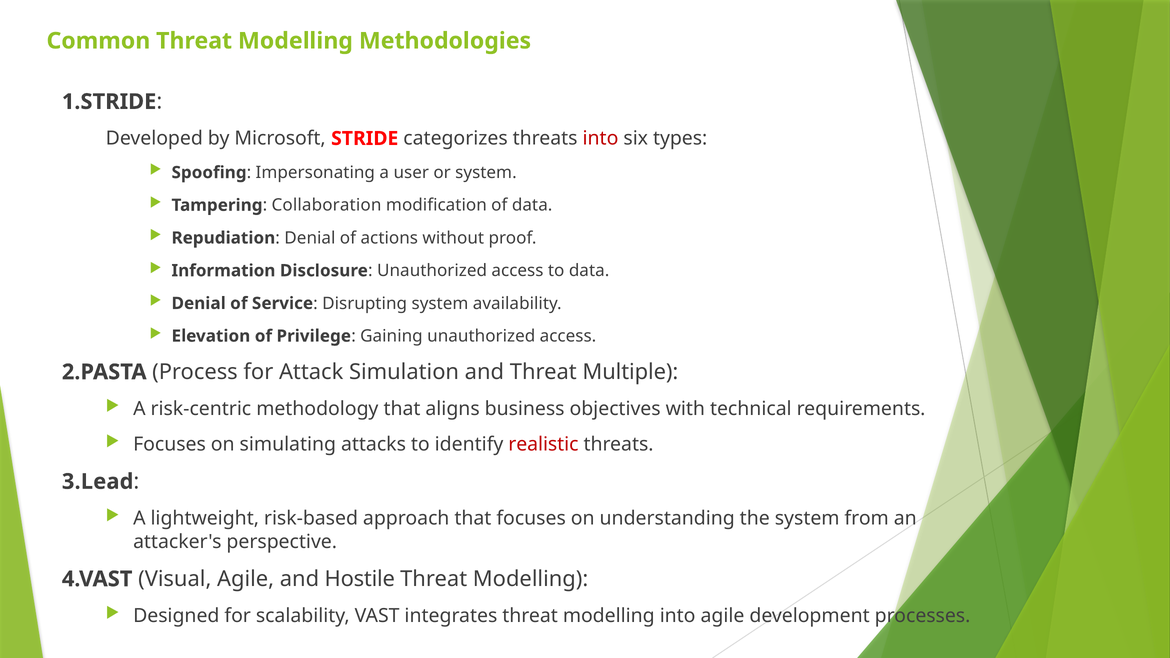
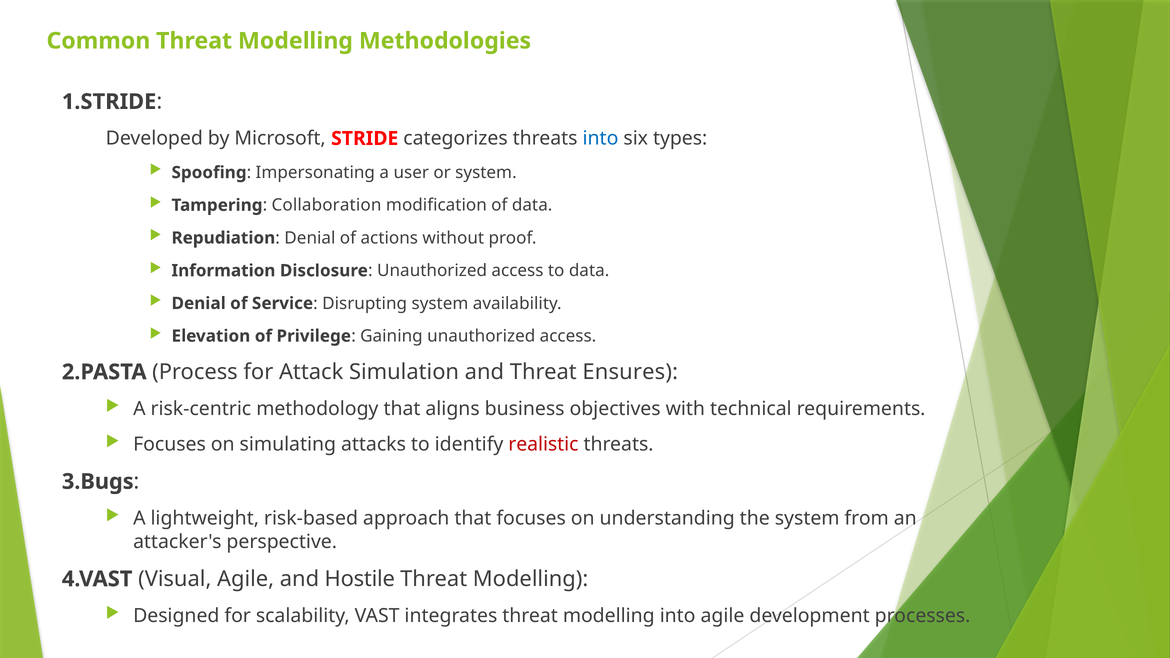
into colour: red -> blue (600, 139)
Multiple: Multiple -> Ensures (630, 372)
3.Lead: 3.Lead -> 3.Bugs (98, 482)
